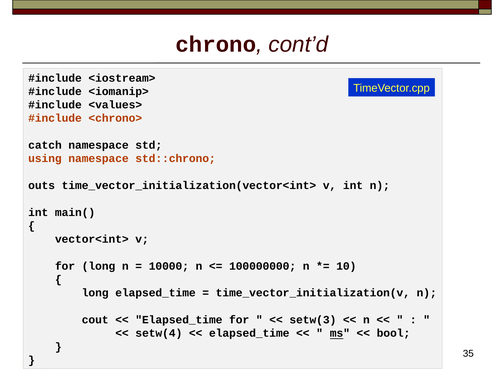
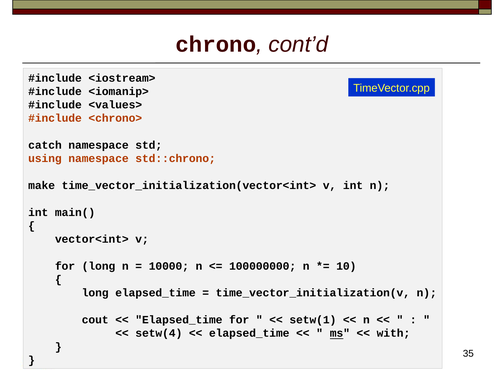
outs: outs -> make (42, 185)
setw(3: setw(3 -> setw(1 (313, 320)
bool: bool -> with (393, 333)
